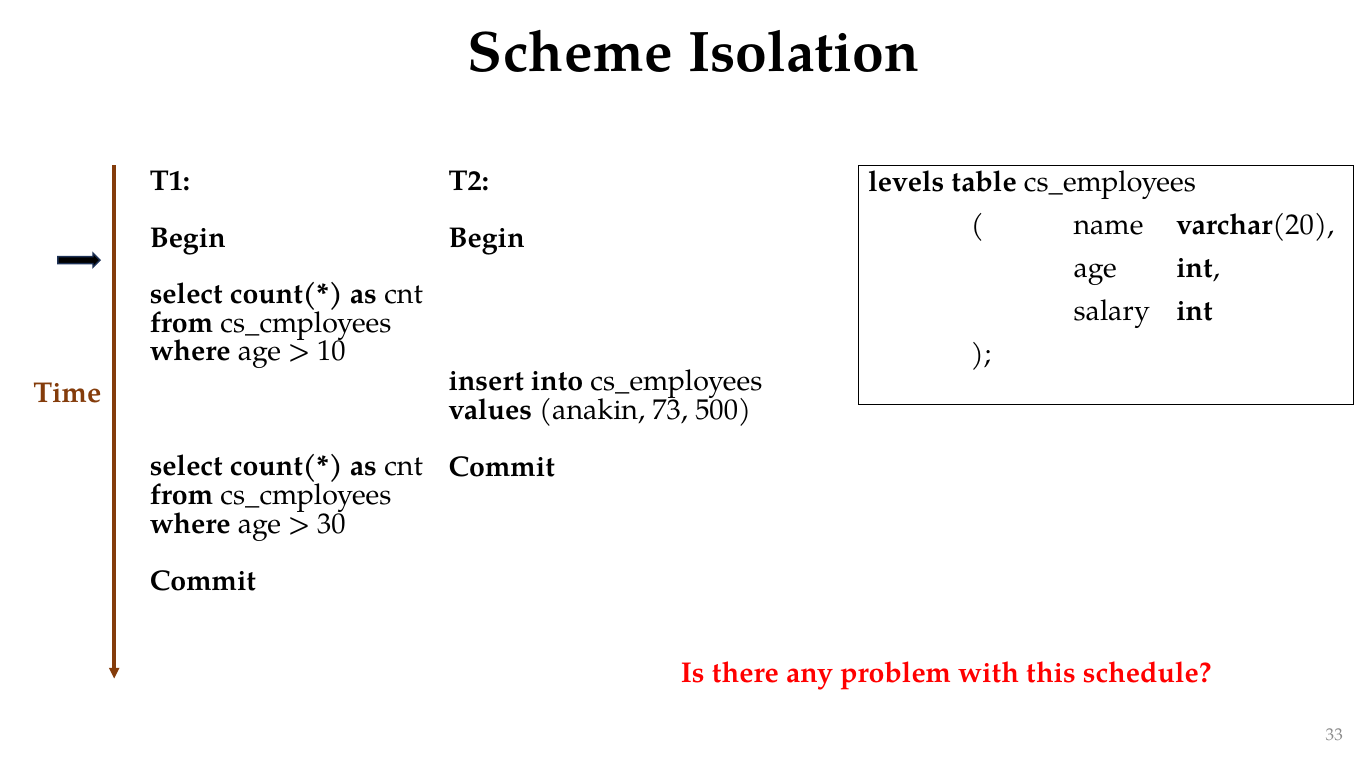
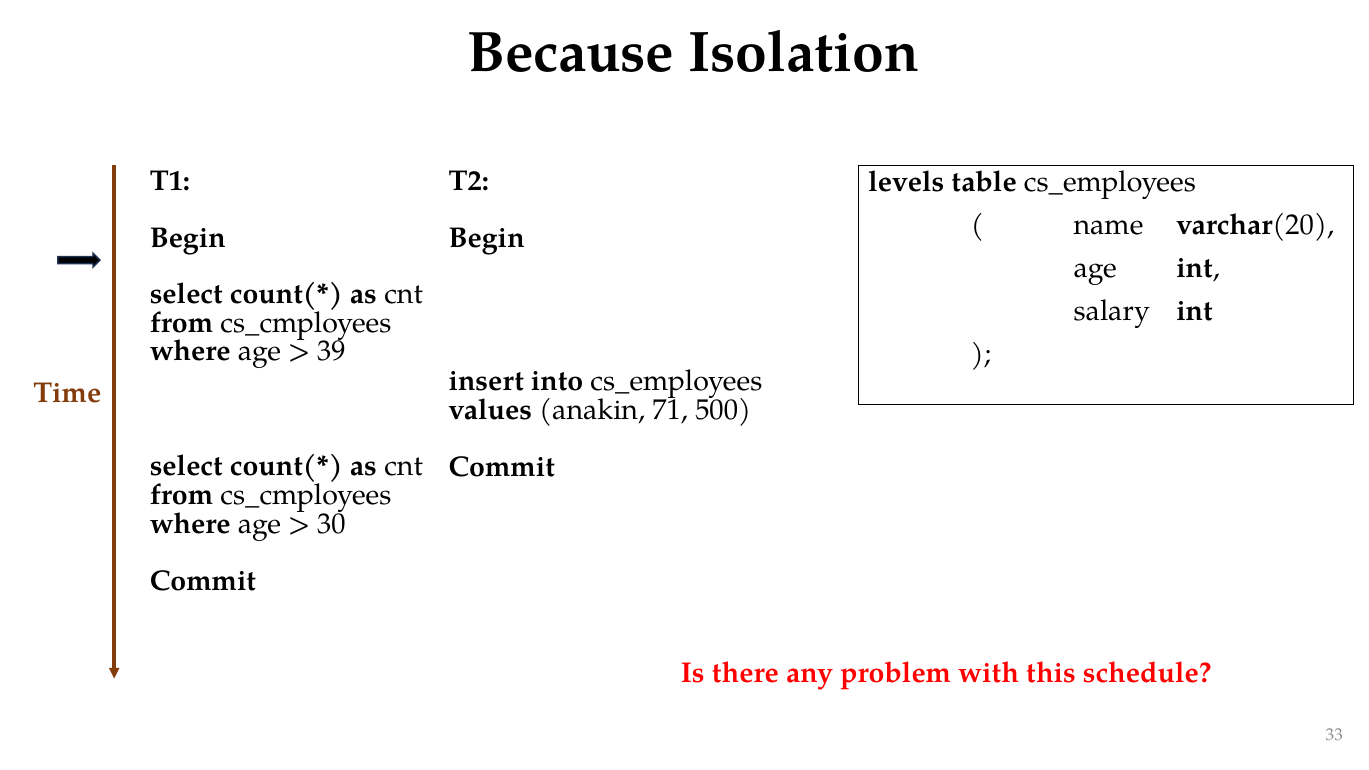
Scheme: Scheme -> Because (571, 53)
10: 10 -> 39 (331, 352)
73: 73 -> 71 (670, 410)
